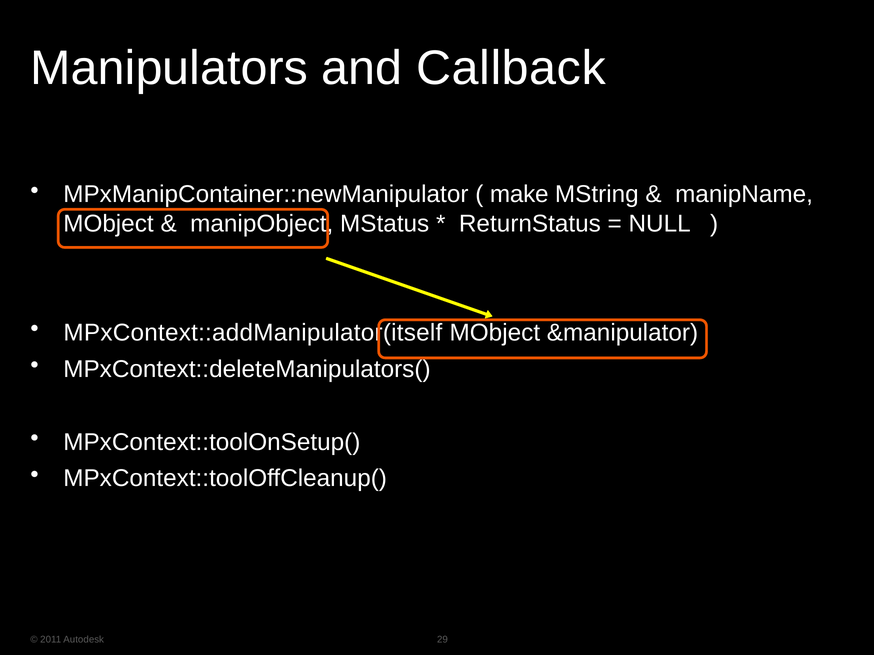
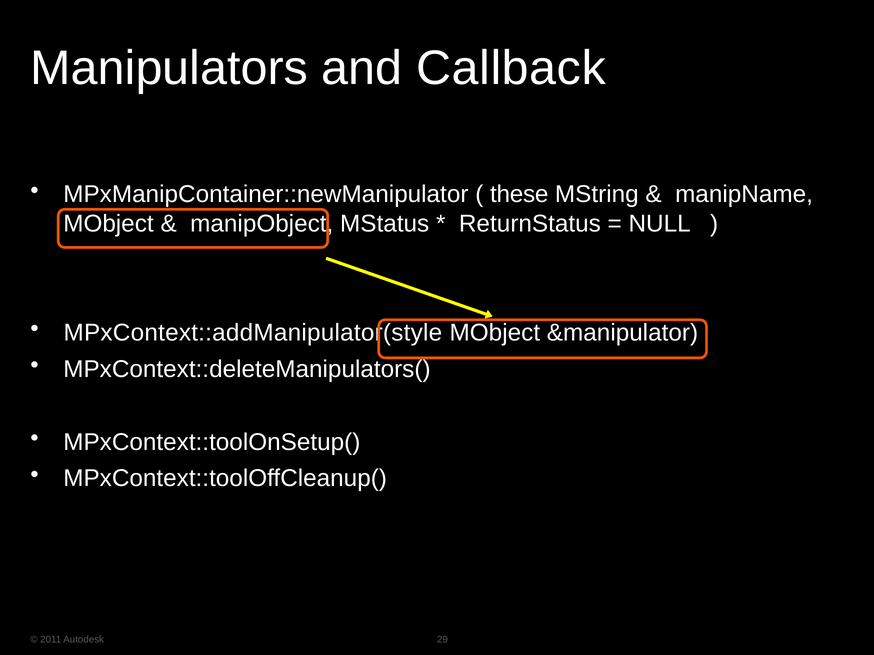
make: make -> these (519, 195)
MPxContext::addManipulator(itself: MPxContext::addManipulator(itself -> MPxContext::addManipulator(style (253, 333)
